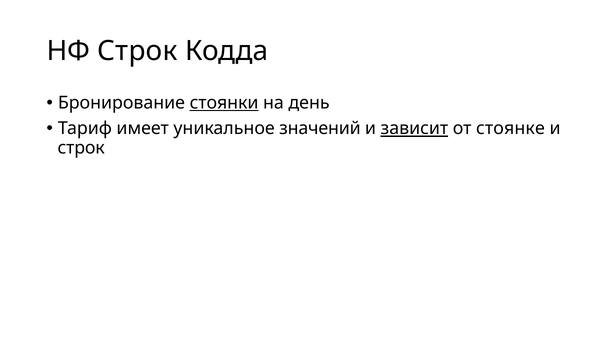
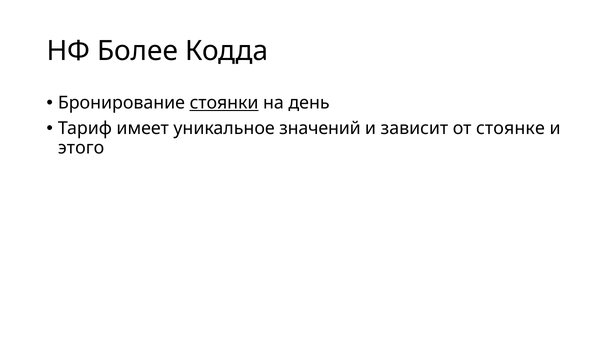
НФ Строк: Строк -> Более (138, 51)
зависит underline: present -> none (414, 129)
строк: строк -> этого (81, 148)
